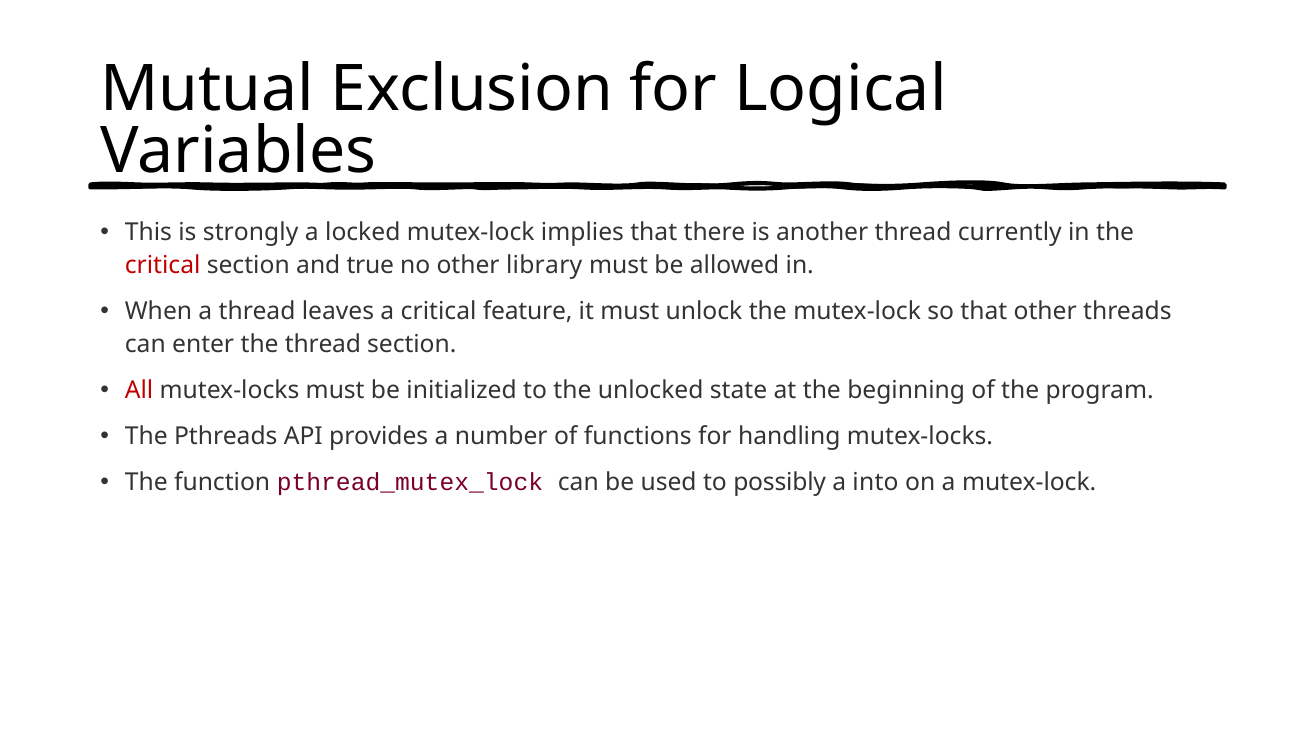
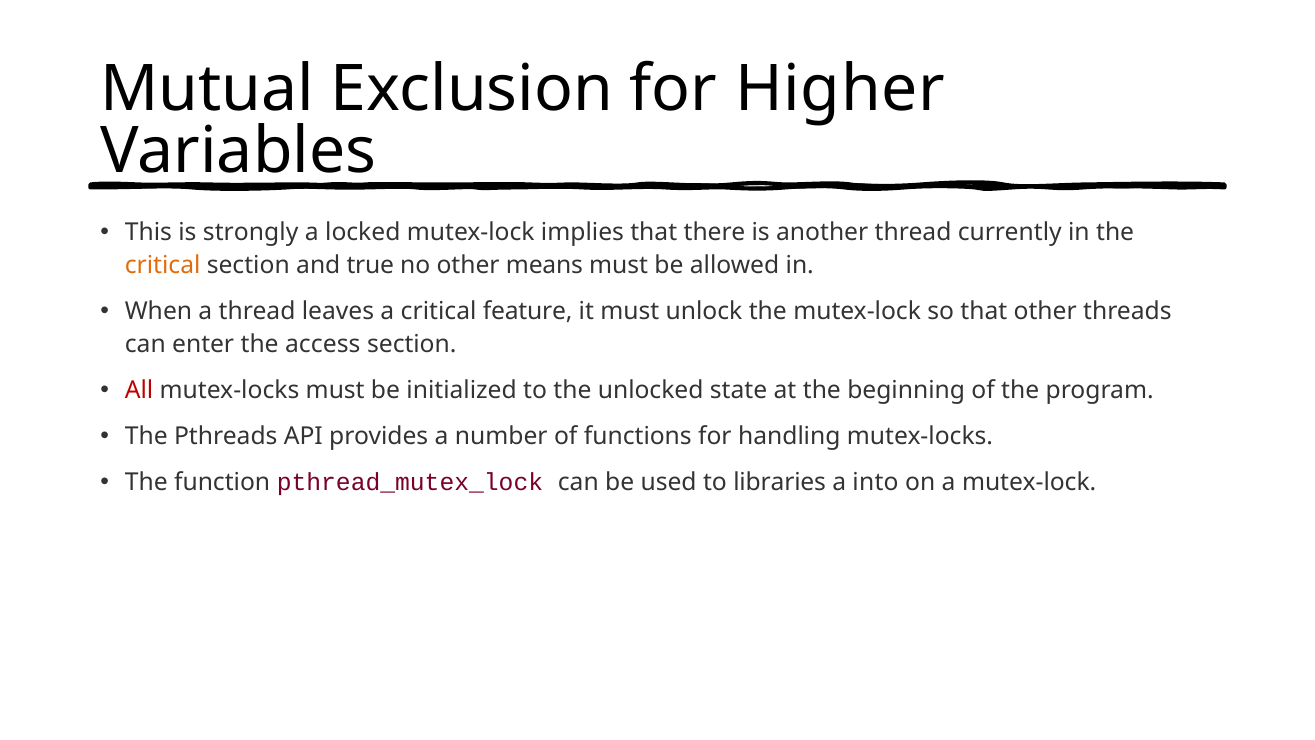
Logical: Logical -> Higher (840, 90)
critical colour: red -> orange (163, 265)
library: library -> means (544, 265)
the thread: thread -> access (323, 344)
possibly: possibly -> libraries (780, 483)
